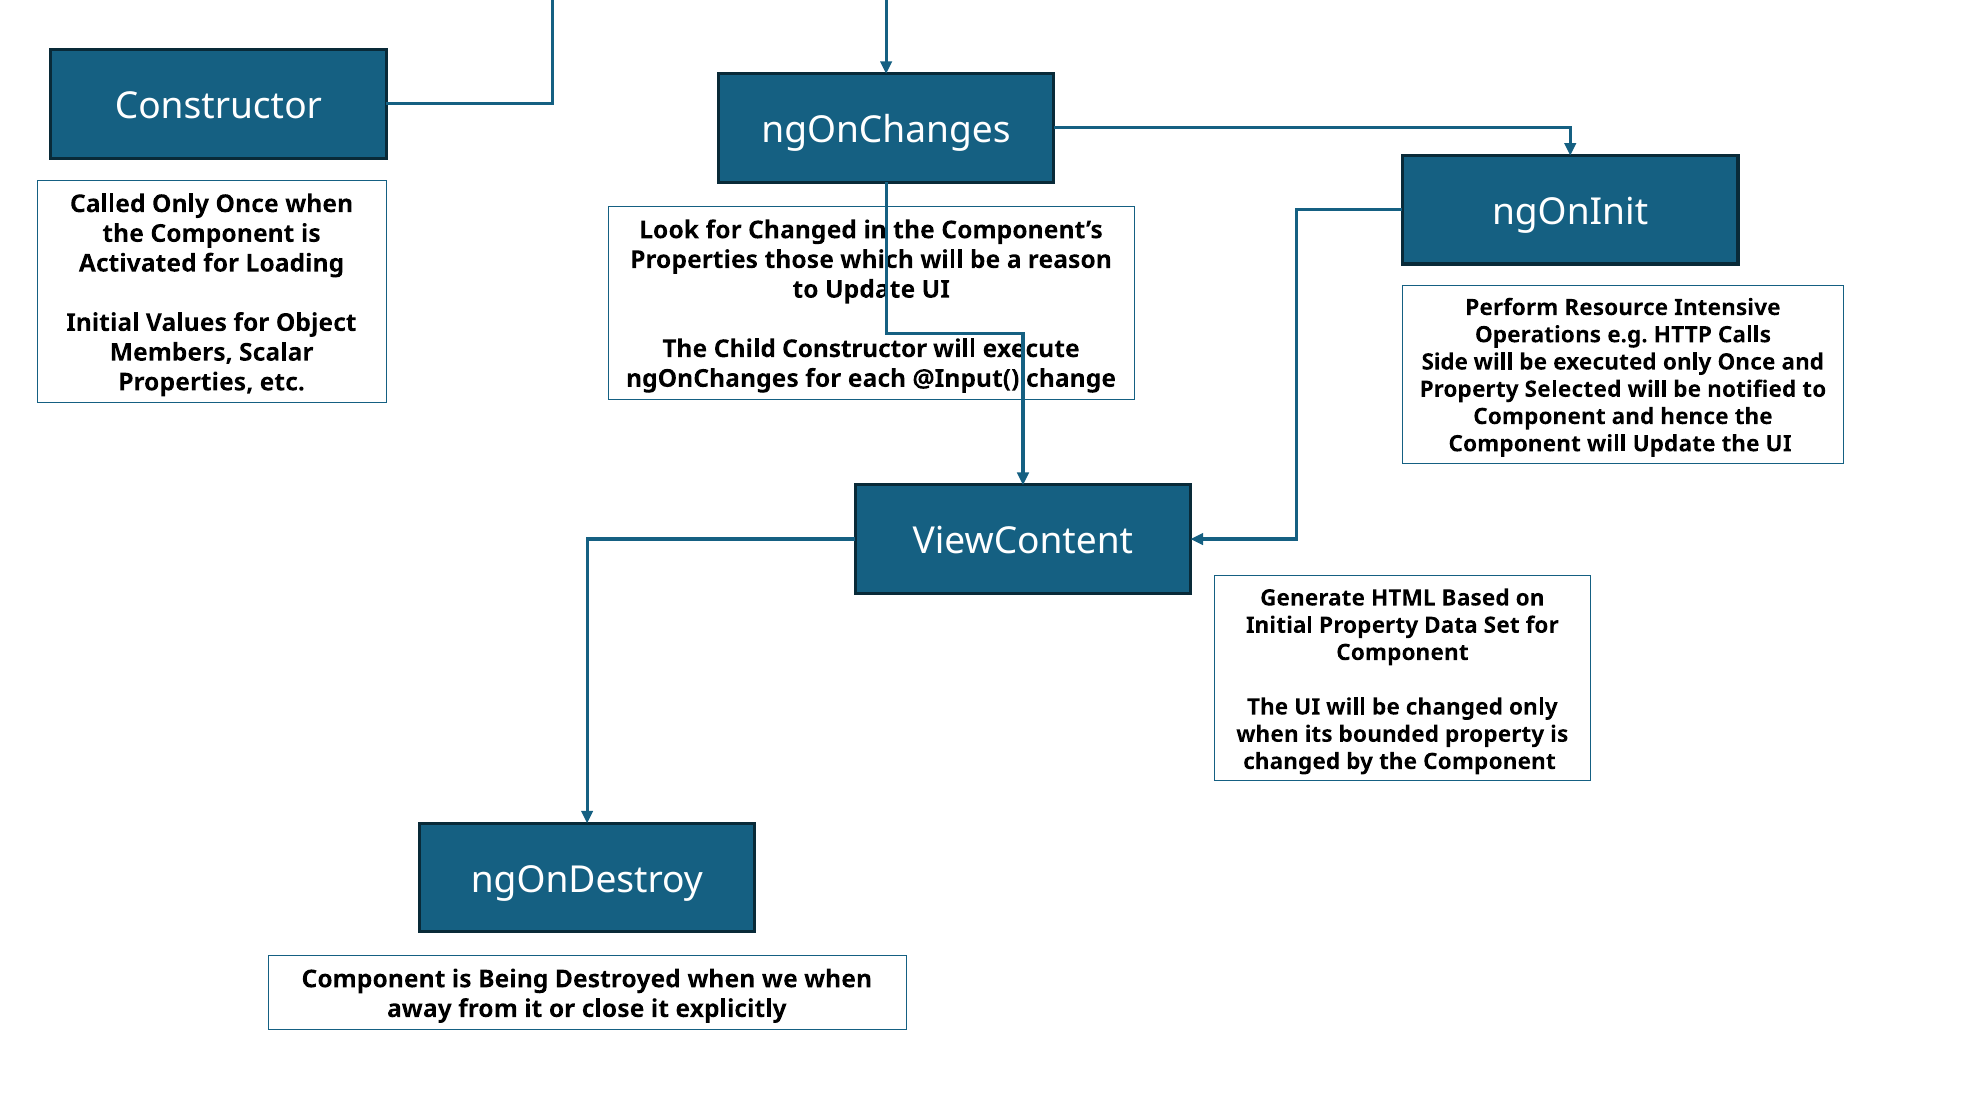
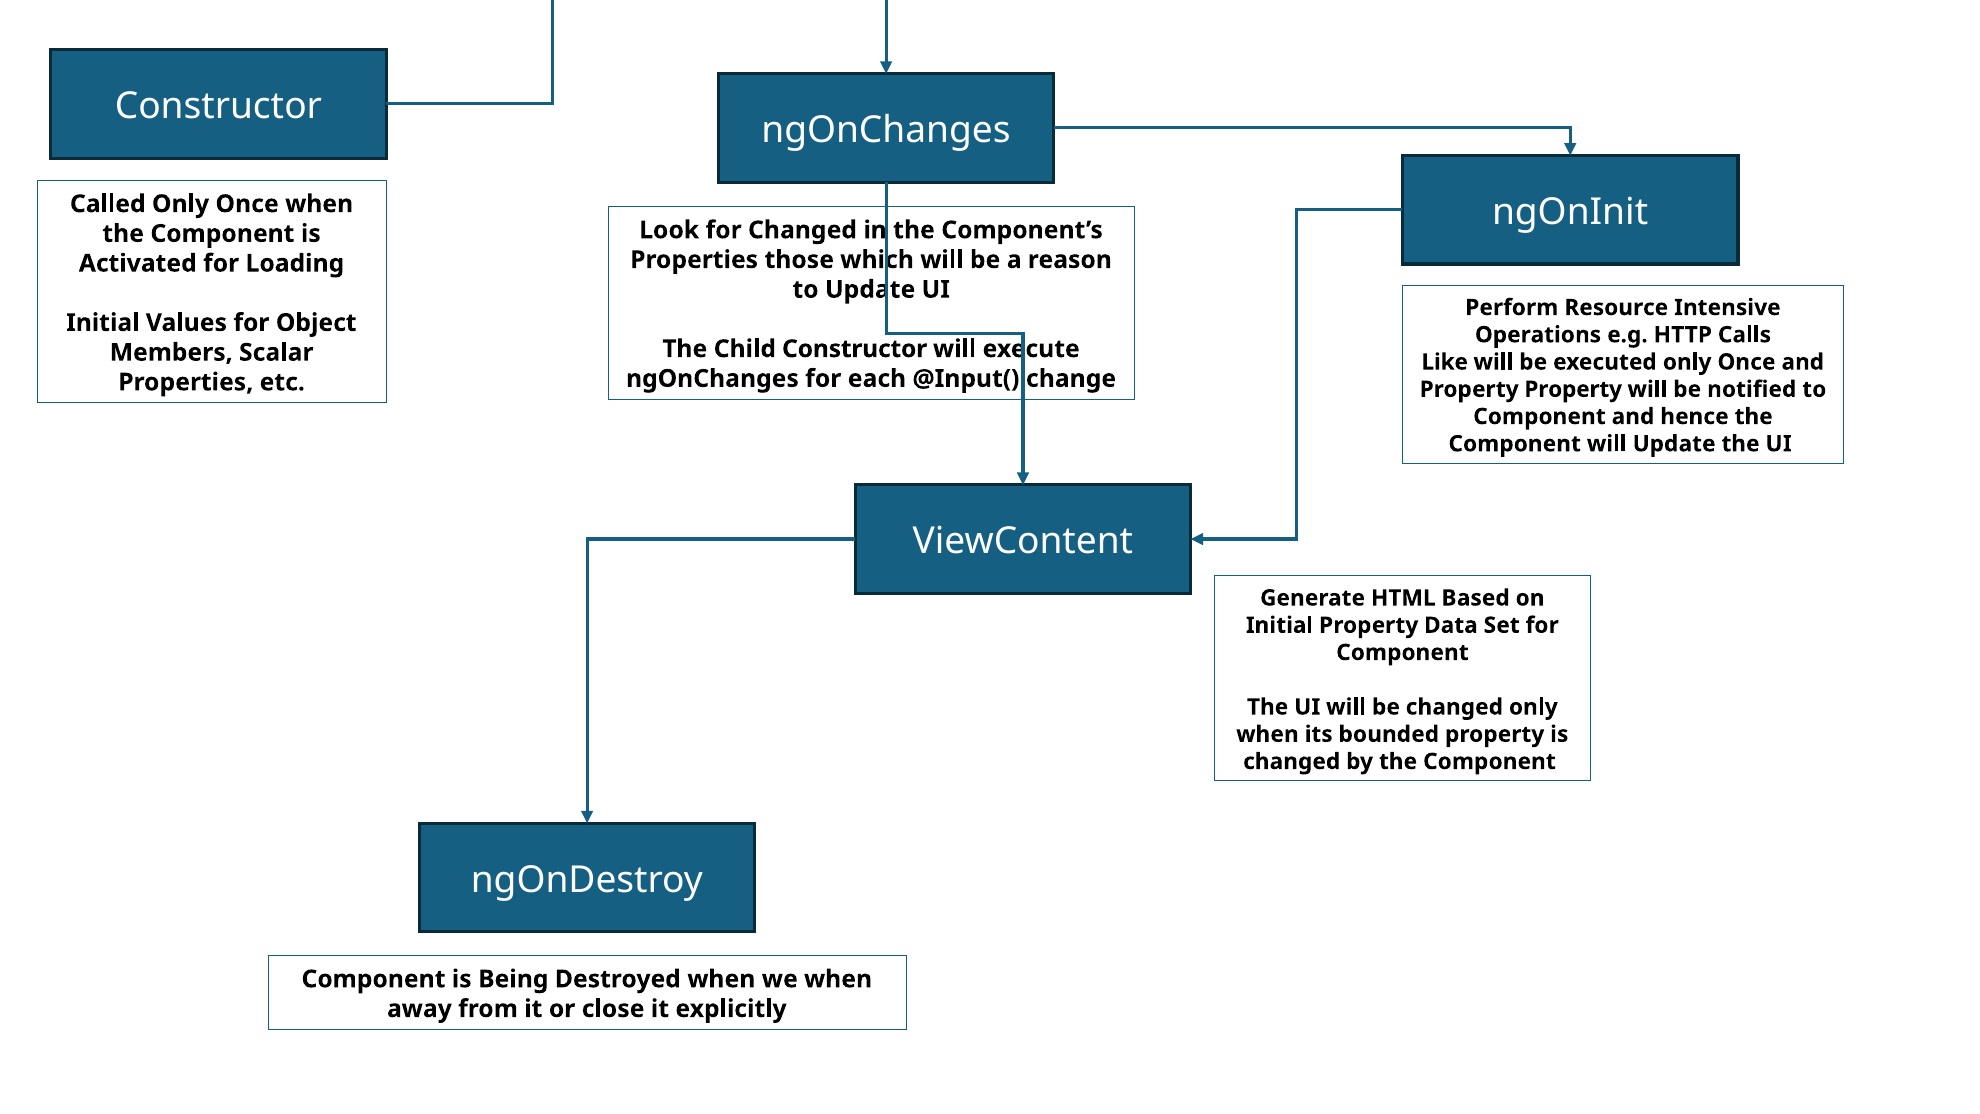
Side: Side -> Like (1445, 362)
Property Selected: Selected -> Property (1573, 389)
